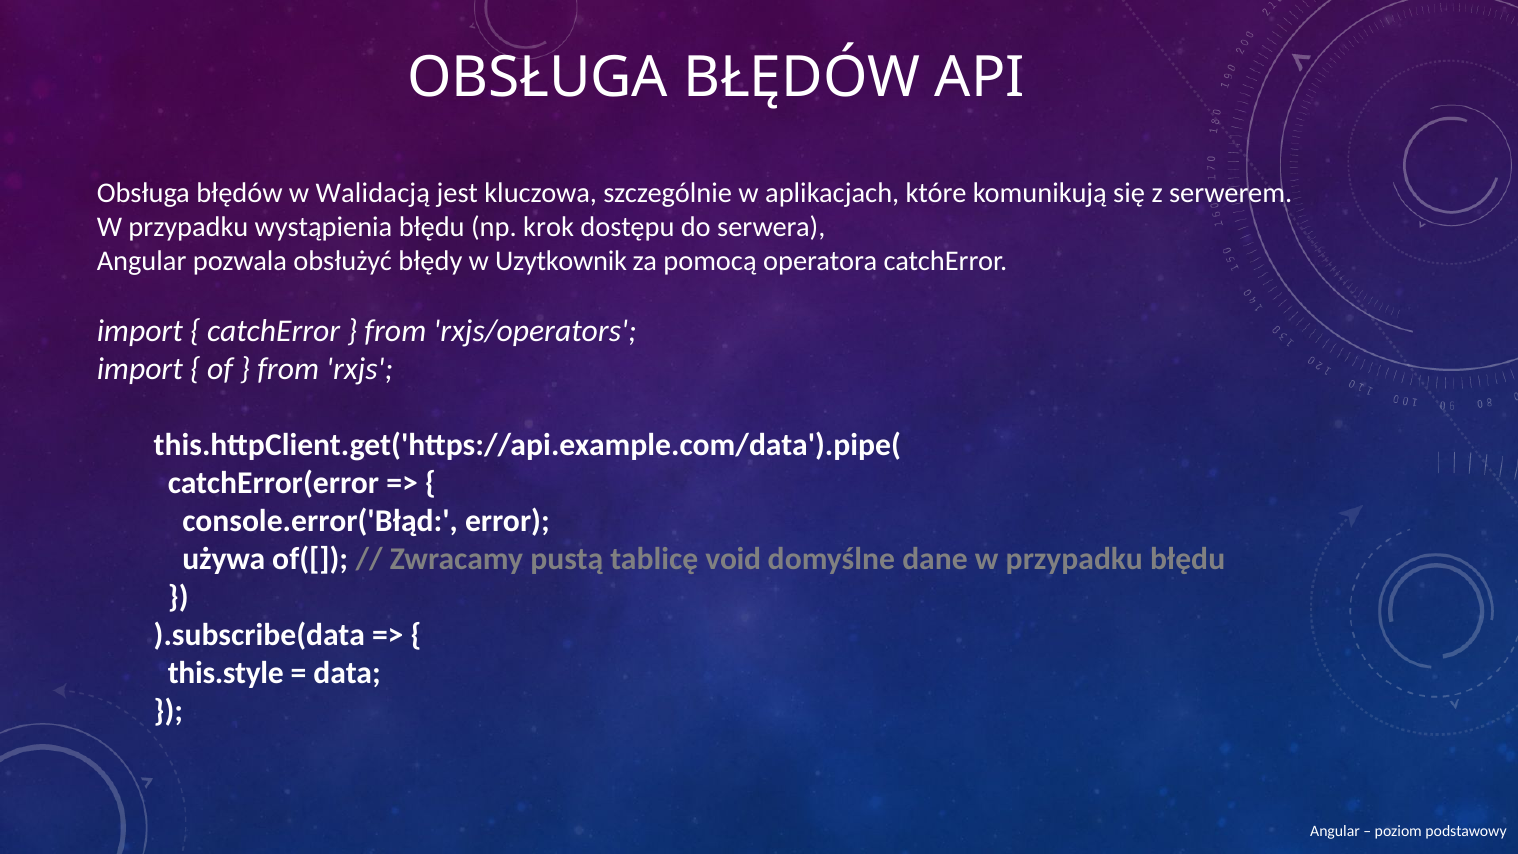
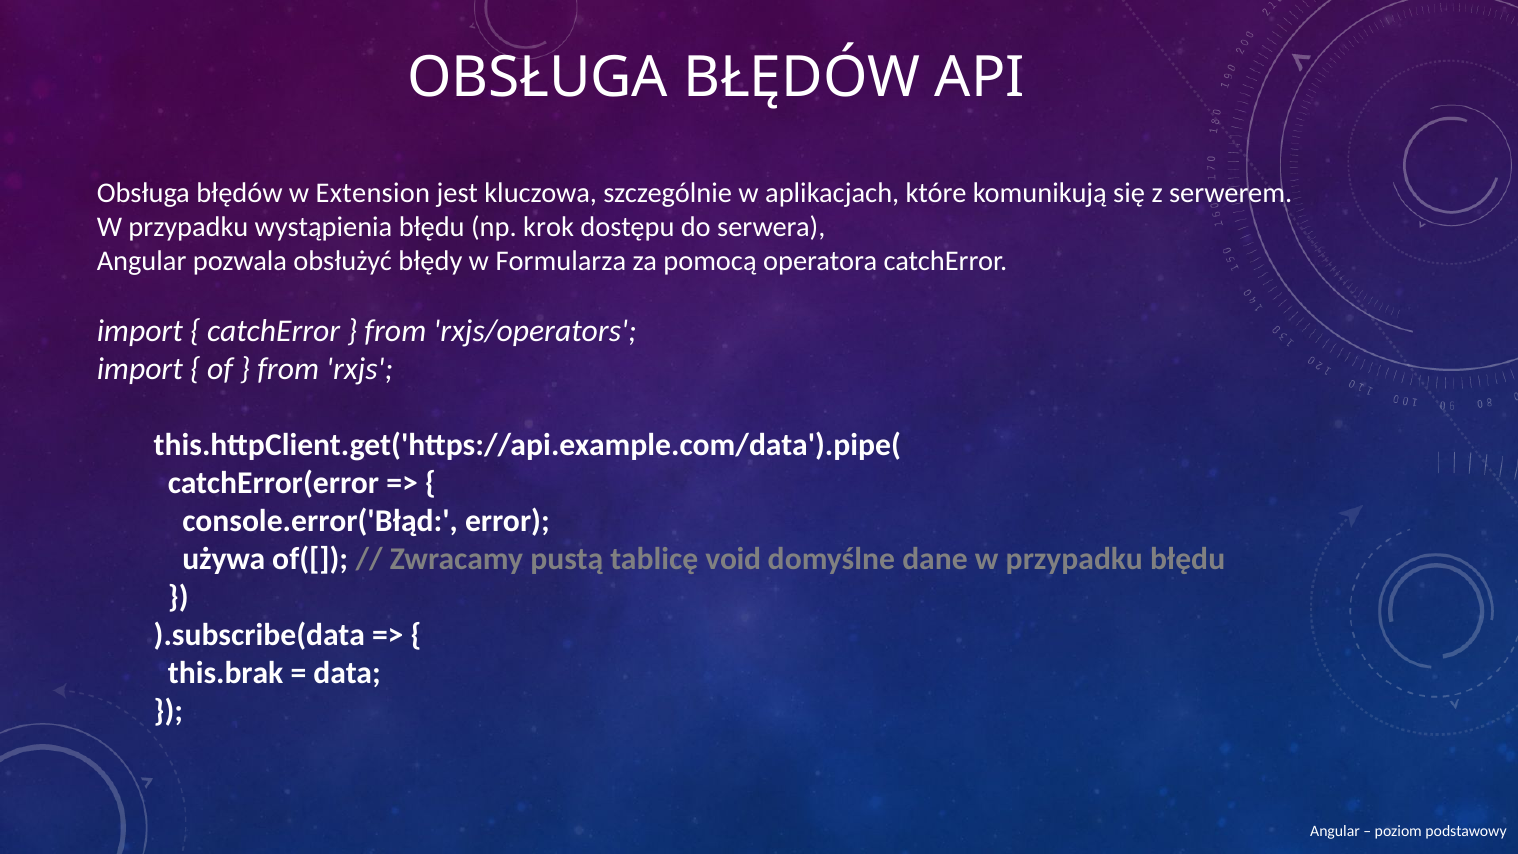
Walidacją: Walidacją -> Extension (373, 193)
Uzytkownik: Uzytkownik -> Formularza (561, 261)
this.style: this.style -> this.brak (226, 673)
